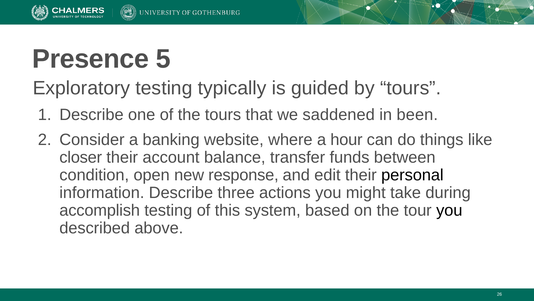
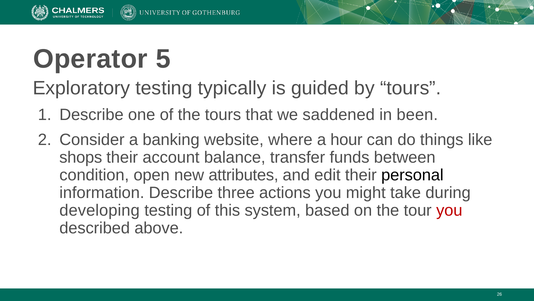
Presence: Presence -> Operator (90, 59)
closer: closer -> shops (81, 157)
response: response -> attributes (243, 175)
accomplish: accomplish -> developing (100, 210)
you colour: black -> red (449, 210)
